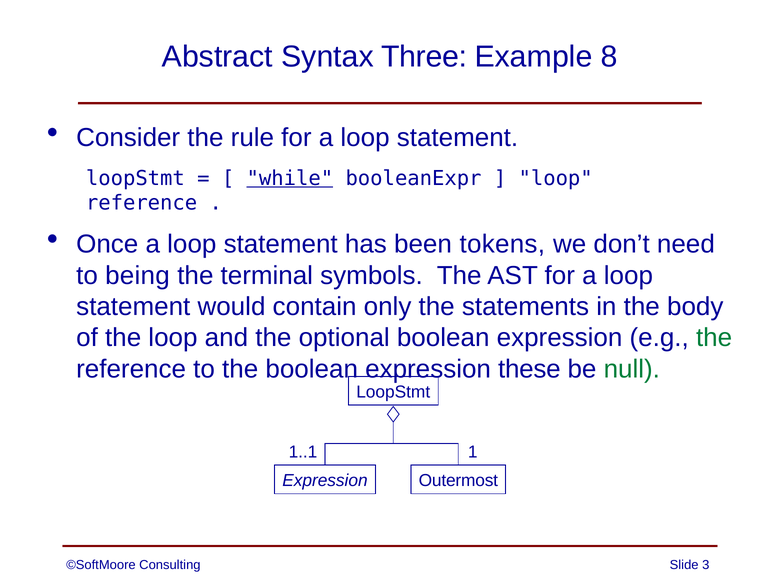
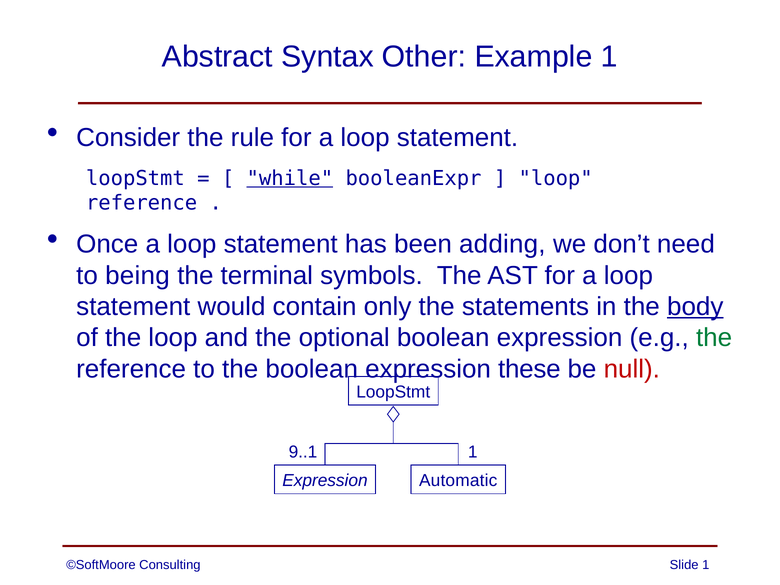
Three: Three -> Other (424, 57)
Example 8: 8 -> 1 (609, 57)
tokens: tokens -> adding (502, 244)
body underline: none -> present (695, 307)
null colour: green -> red (632, 369)
1..1: 1..1 -> 9..1 (303, 452)
Outermost: Outermost -> Automatic (458, 481)
Slide 3: 3 -> 1 (706, 565)
